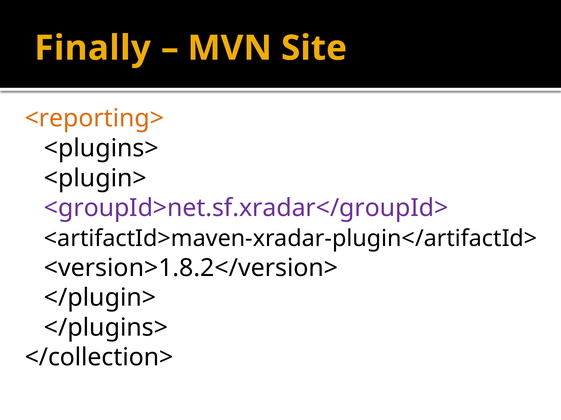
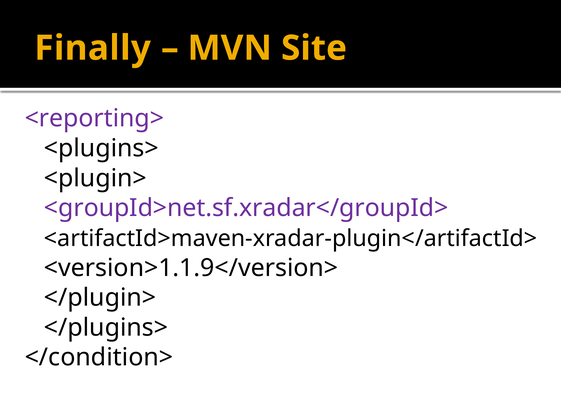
<reporting> colour: orange -> purple (94, 119)
<version>1.8.2</version>: <version>1.8.2</version> -> <version>1.1.9</version> (191, 268)
</collection>: </collection> -> </condition> (99, 358)
